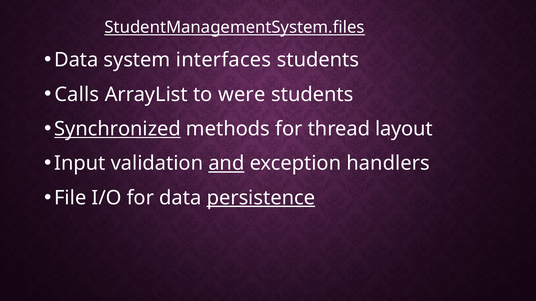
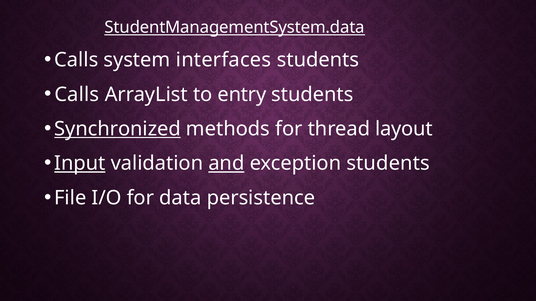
StudentManagementSystem.files: StudentManagementSystem.files -> StudentManagementSystem.data (235, 27)
Data: Data -> Calls (76, 60)
were: were -> entry (242, 95)
Input underline: none -> present (80, 164)
exception handlers: handlers -> students (388, 164)
persistence underline: present -> none (261, 198)
